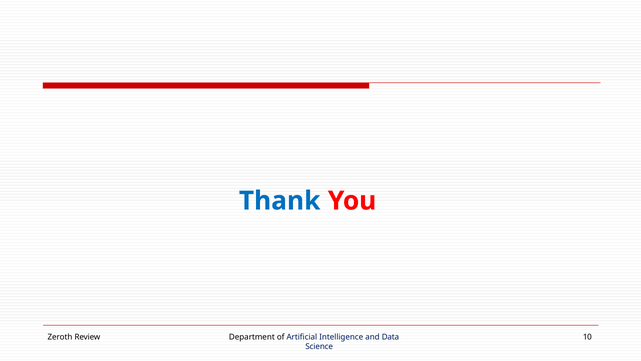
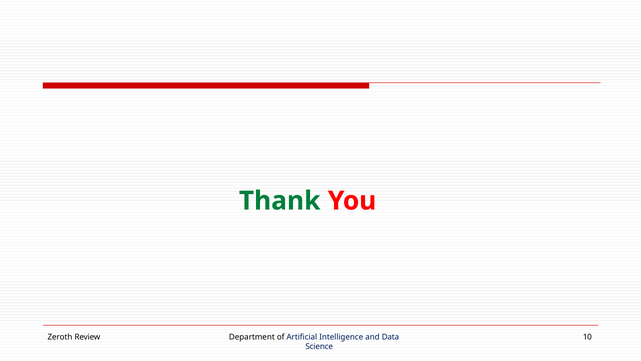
Thank colour: blue -> green (280, 201)
